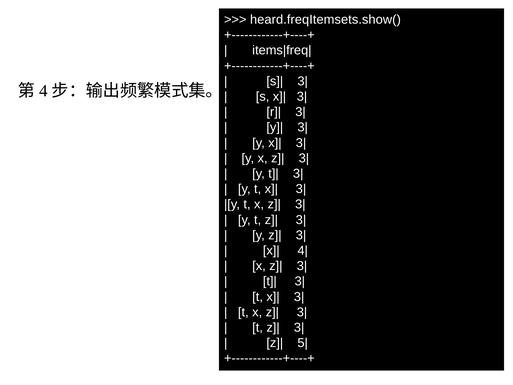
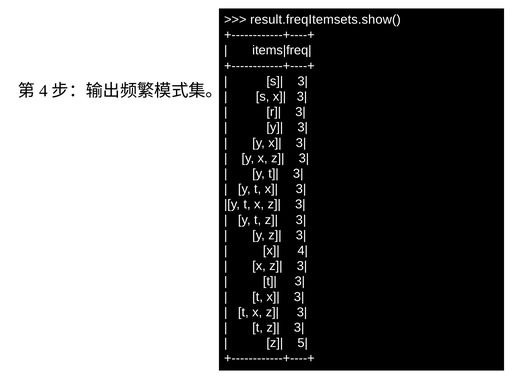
heard.freqItemsets.show(: heard.freqItemsets.show( -> result.freqItemsets.show( (325, 20)
